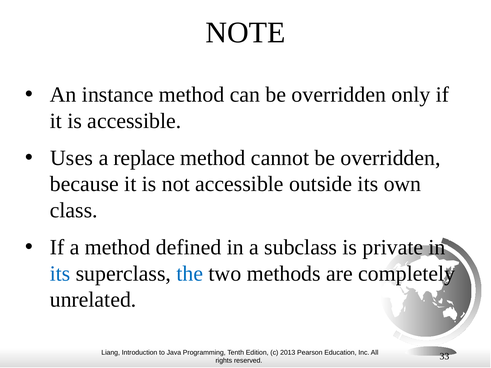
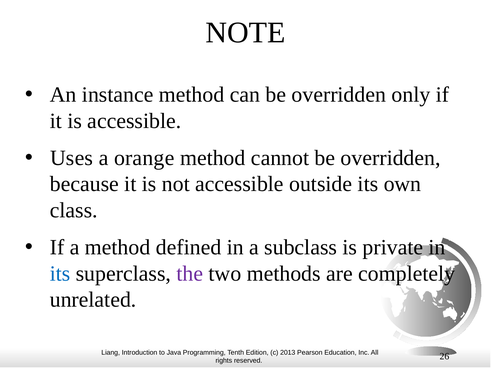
replace: replace -> orange (144, 158)
the colour: blue -> purple (190, 274)
33: 33 -> 26 (444, 357)
